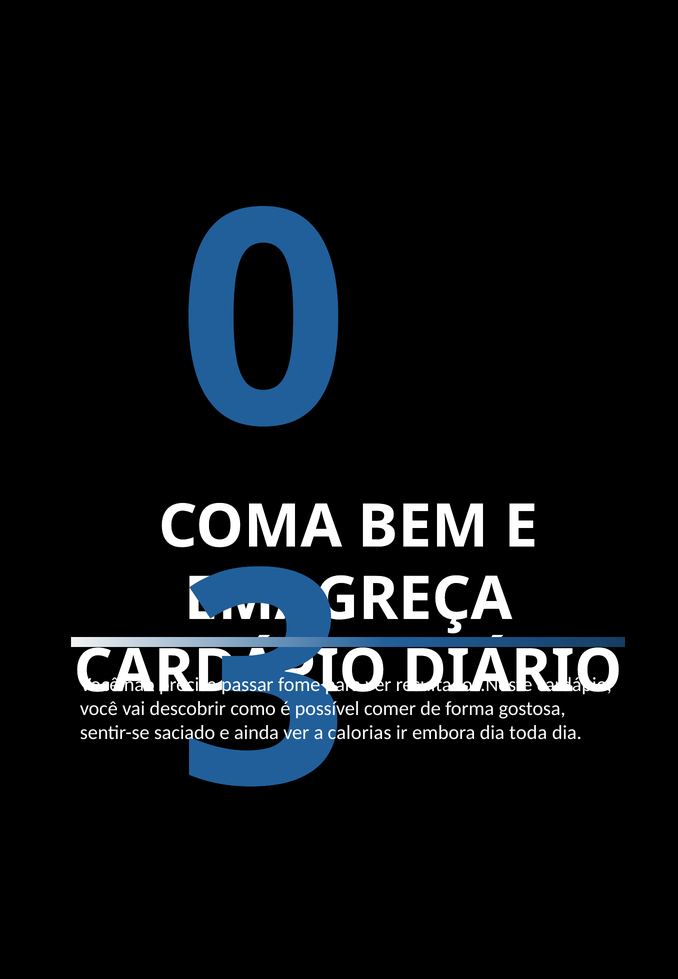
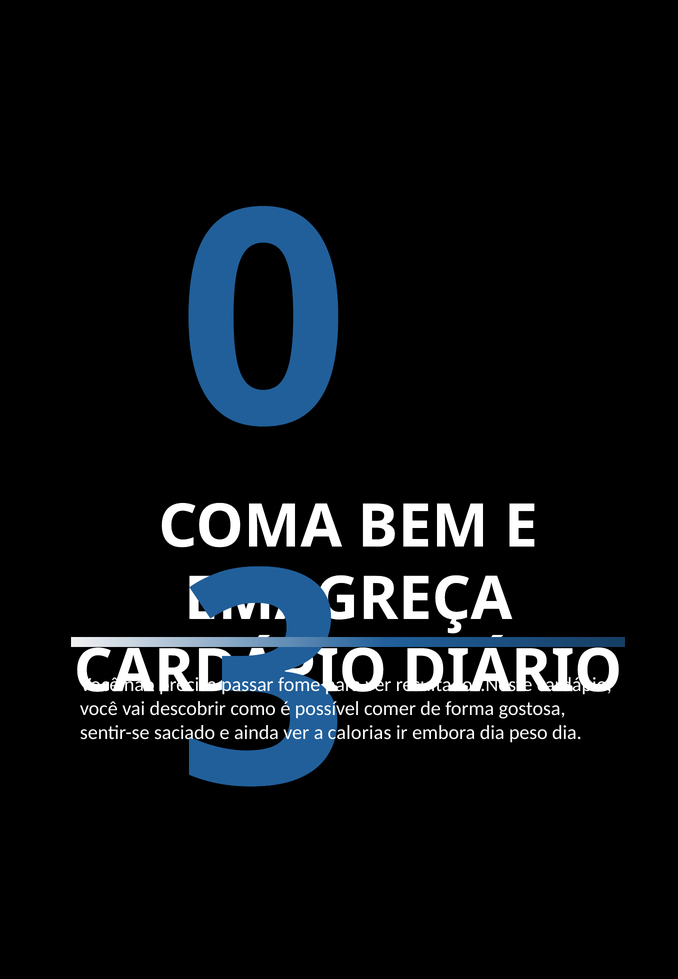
toda: toda -> peso (528, 733)
